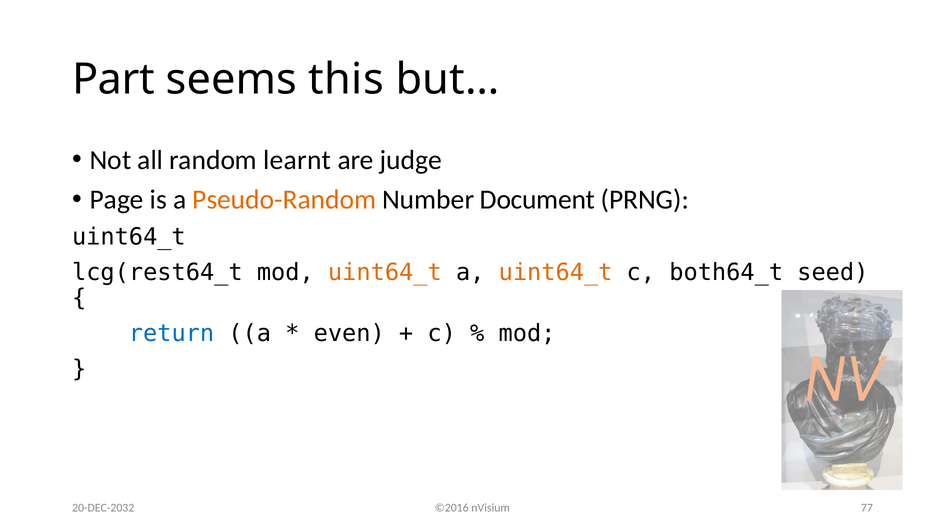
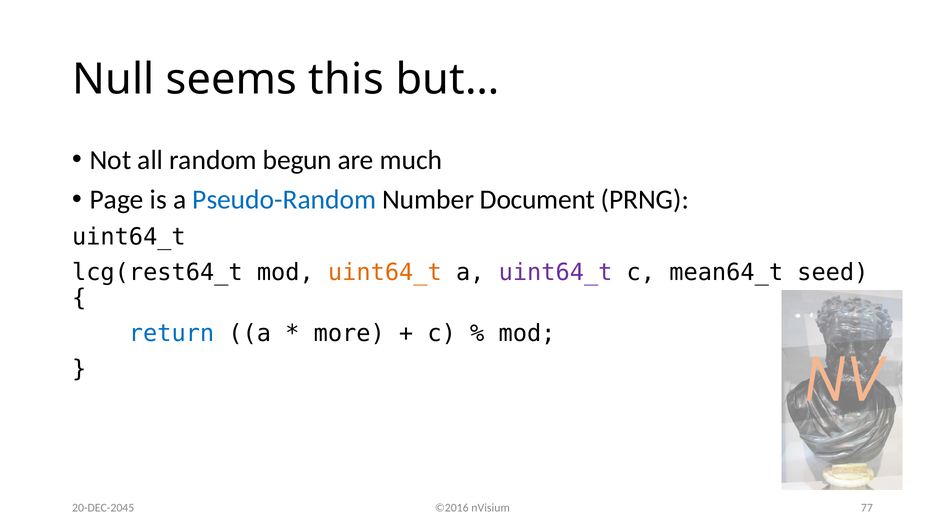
Part: Part -> Null (113, 79)
learnt: learnt -> begun (297, 160)
judge: judge -> much (411, 160)
Pseudo-Random colour: orange -> blue (284, 199)
uint64_t colour: orange -> purple (556, 272)
both64_t: both64_t -> mean64_t (726, 272)
even: even -> more (349, 333)
20-DEC-2032: 20-DEC-2032 -> 20-DEC-2045 (103, 508)
